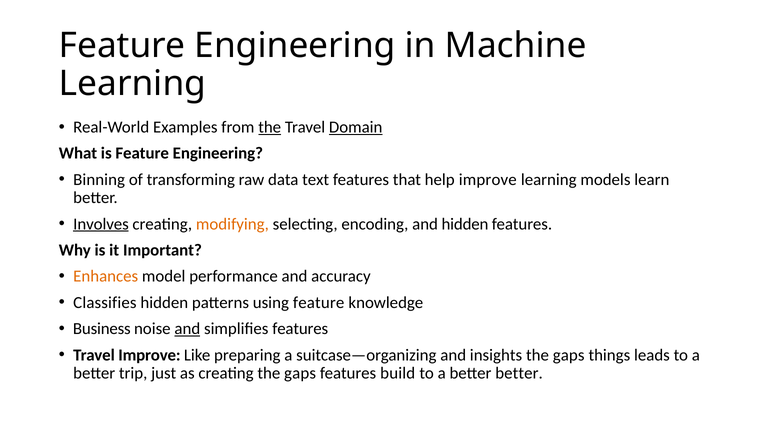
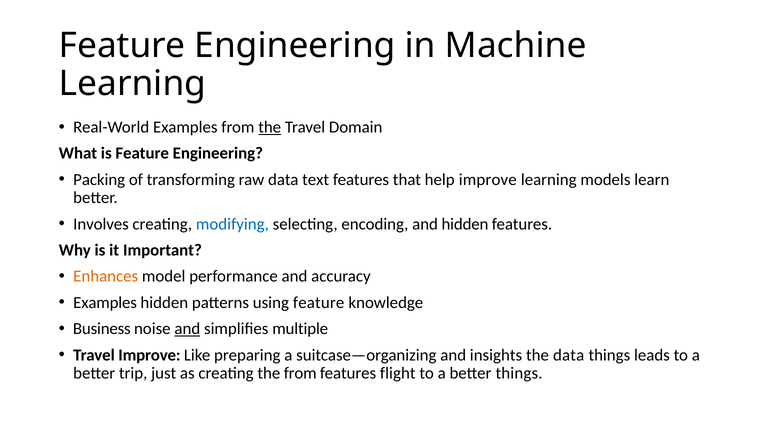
Domain underline: present -> none (356, 127)
Binning: Binning -> Packing (99, 180)
Involves underline: present -> none (101, 224)
modifying colour: orange -> blue (232, 224)
Classifies: Classifies -> Examples (105, 303)
simplifies features: features -> multiple (300, 329)
gaps: gaps -> data (569, 356)
creating the gaps: gaps -> from (300, 374)
build: build -> flight (398, 374)
better better: better -> things (519, 374)
